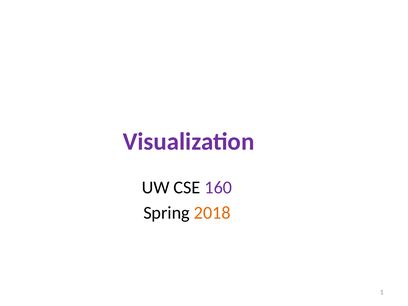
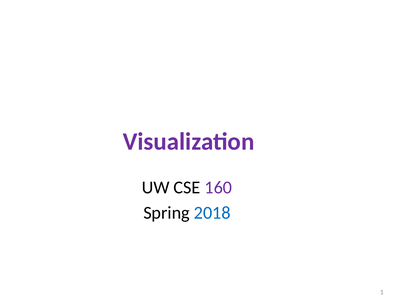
2018 colour: orange -> blue (212, 213)
